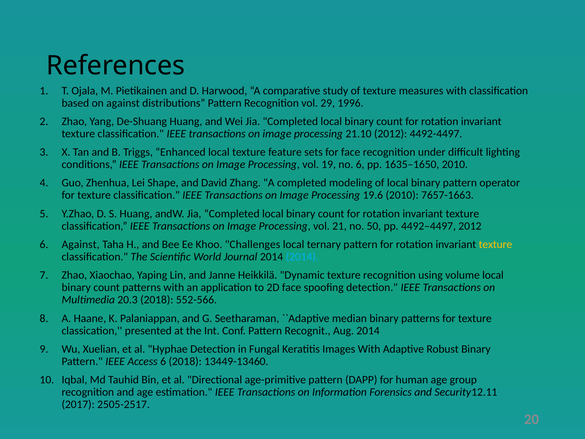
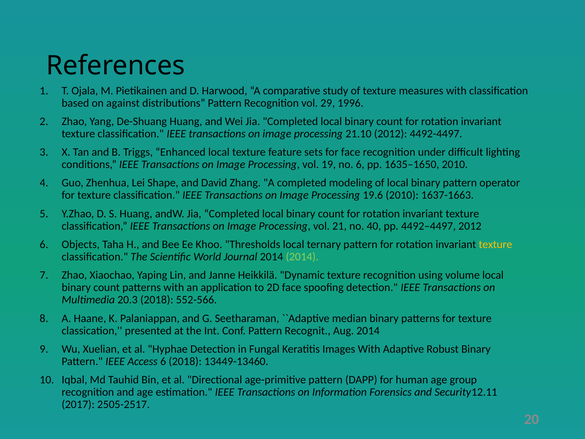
7657-1663: 7657-1663 -> 1637-1663 (448, 195)
50: 50 -> 40 (374, 226)
6 Against: Against -> Objects (81, 244)
Challenges: Challenges -> Thresholds (253, 244)
2014 colour: light blue -> light green (302, 257)
